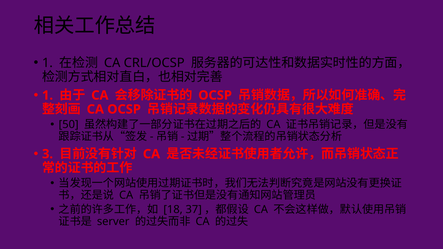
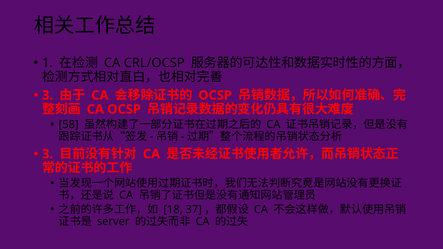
1: 1 -> 3 (48, 95)
50: 50 -> 58 (69, 125)
